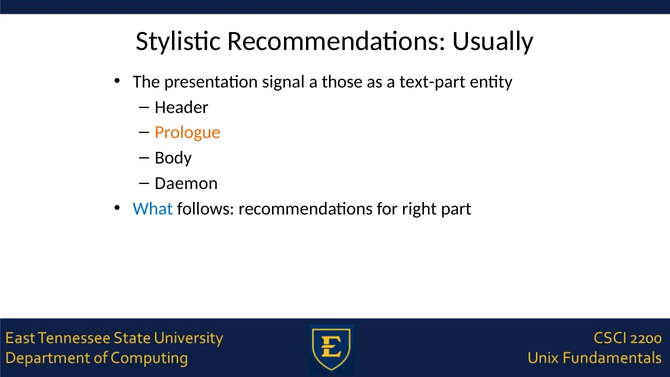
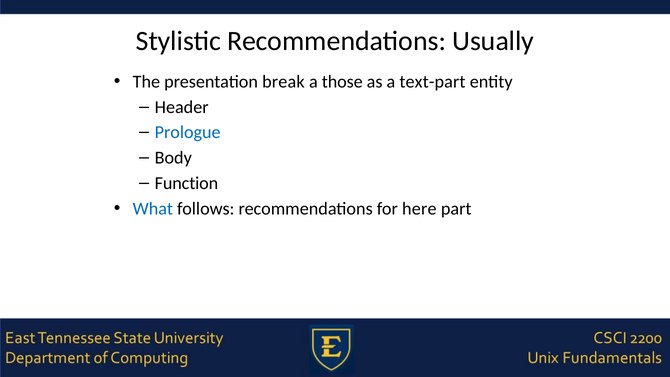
signal: signal -> break (283, 82)
Prologue colour: orange -> blue (188, 132)
Daemon: Daemon -> Function (186, 183)
right: right -> here (419, 209)
